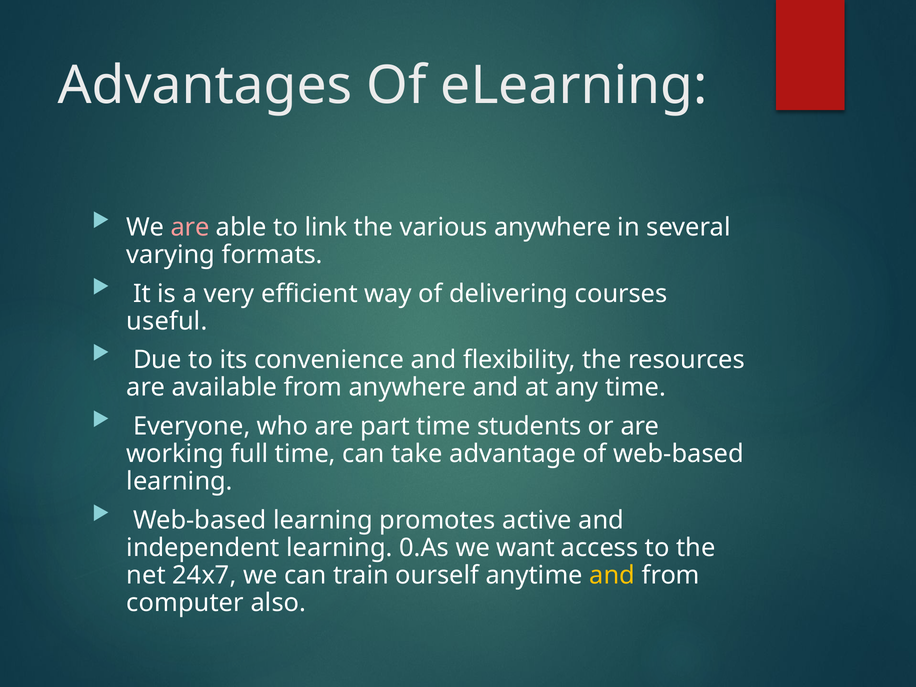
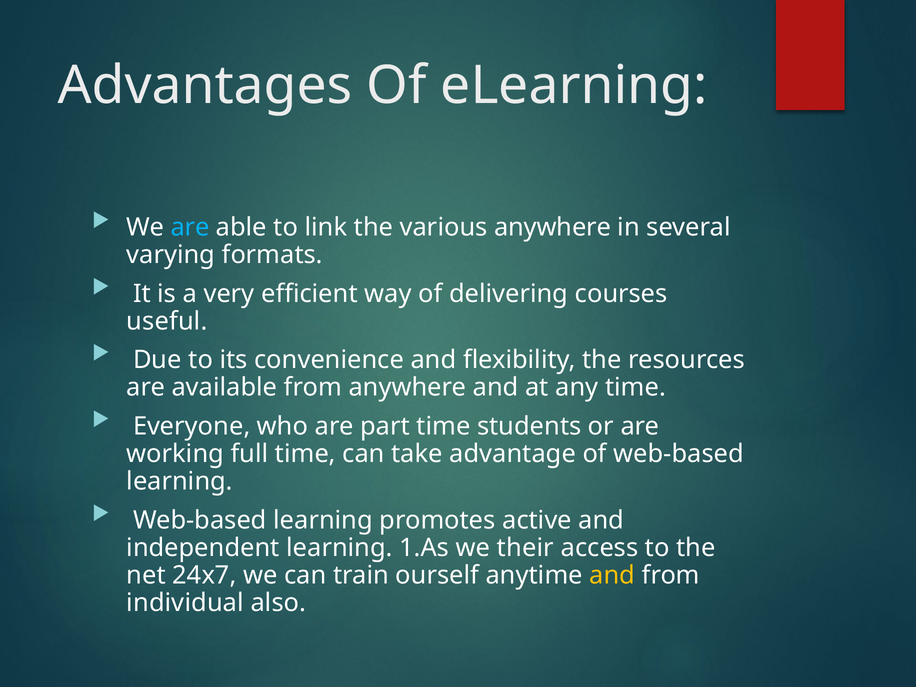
are colour: pink -> light blue (190, 227)
0.As: 0.As -> 1.As (424, 548)
want: want -> their (525, 548)
computer: computer -> individual (185, 603)
